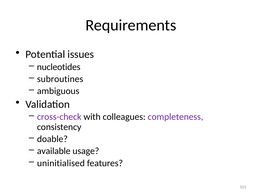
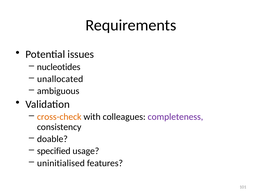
subroutines: subroutines -> unallocated (60, 79)
cross-check colour: purple -> orange (59, 117)
available: available -> specified (54, 151)
